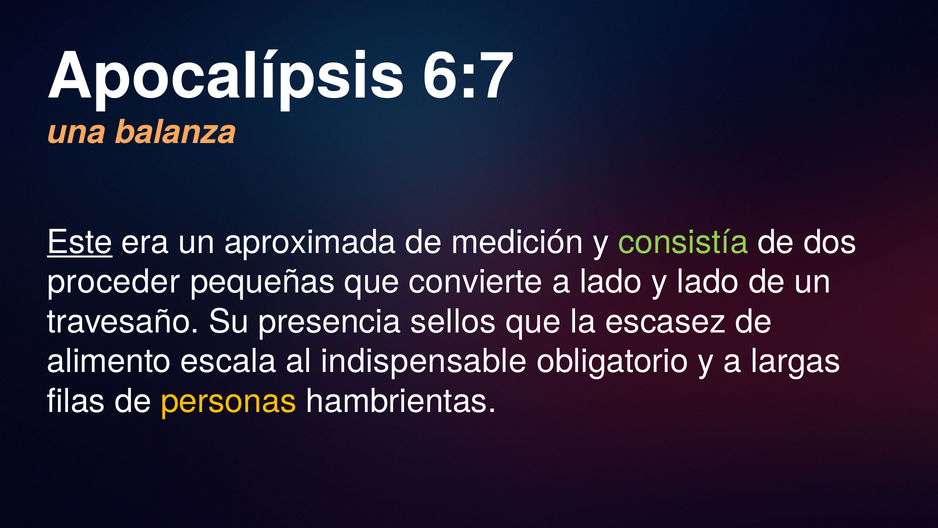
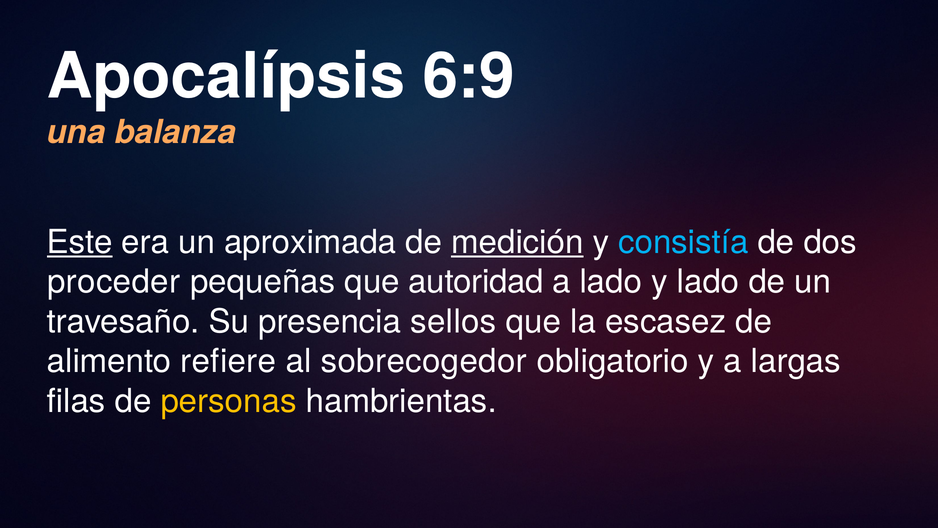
6:7: 6:7 -> 6:9 (469, 76)
medición underline: none -> present (517, 242)
consistía colour: light green -> light blue (683, 242)
convierte: convierte -> autoridad (476, 282)
escala: escala -> refiere (228, 361)
indispensable: indispensable -> sobrecogedor (424, 361)
